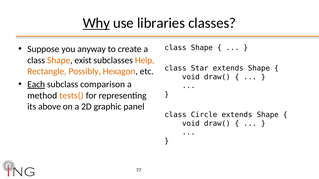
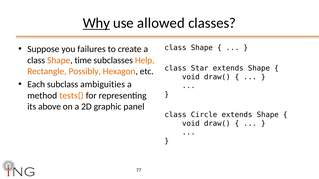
libraries: libraries -> allowed (161, 23)
anyway: anyway -> failures (92, 49)
exist: exist -> time (83, 60)
Each underline: present -> none (36, 85)
comparison: comparison -> ambiguities (103, 85)
